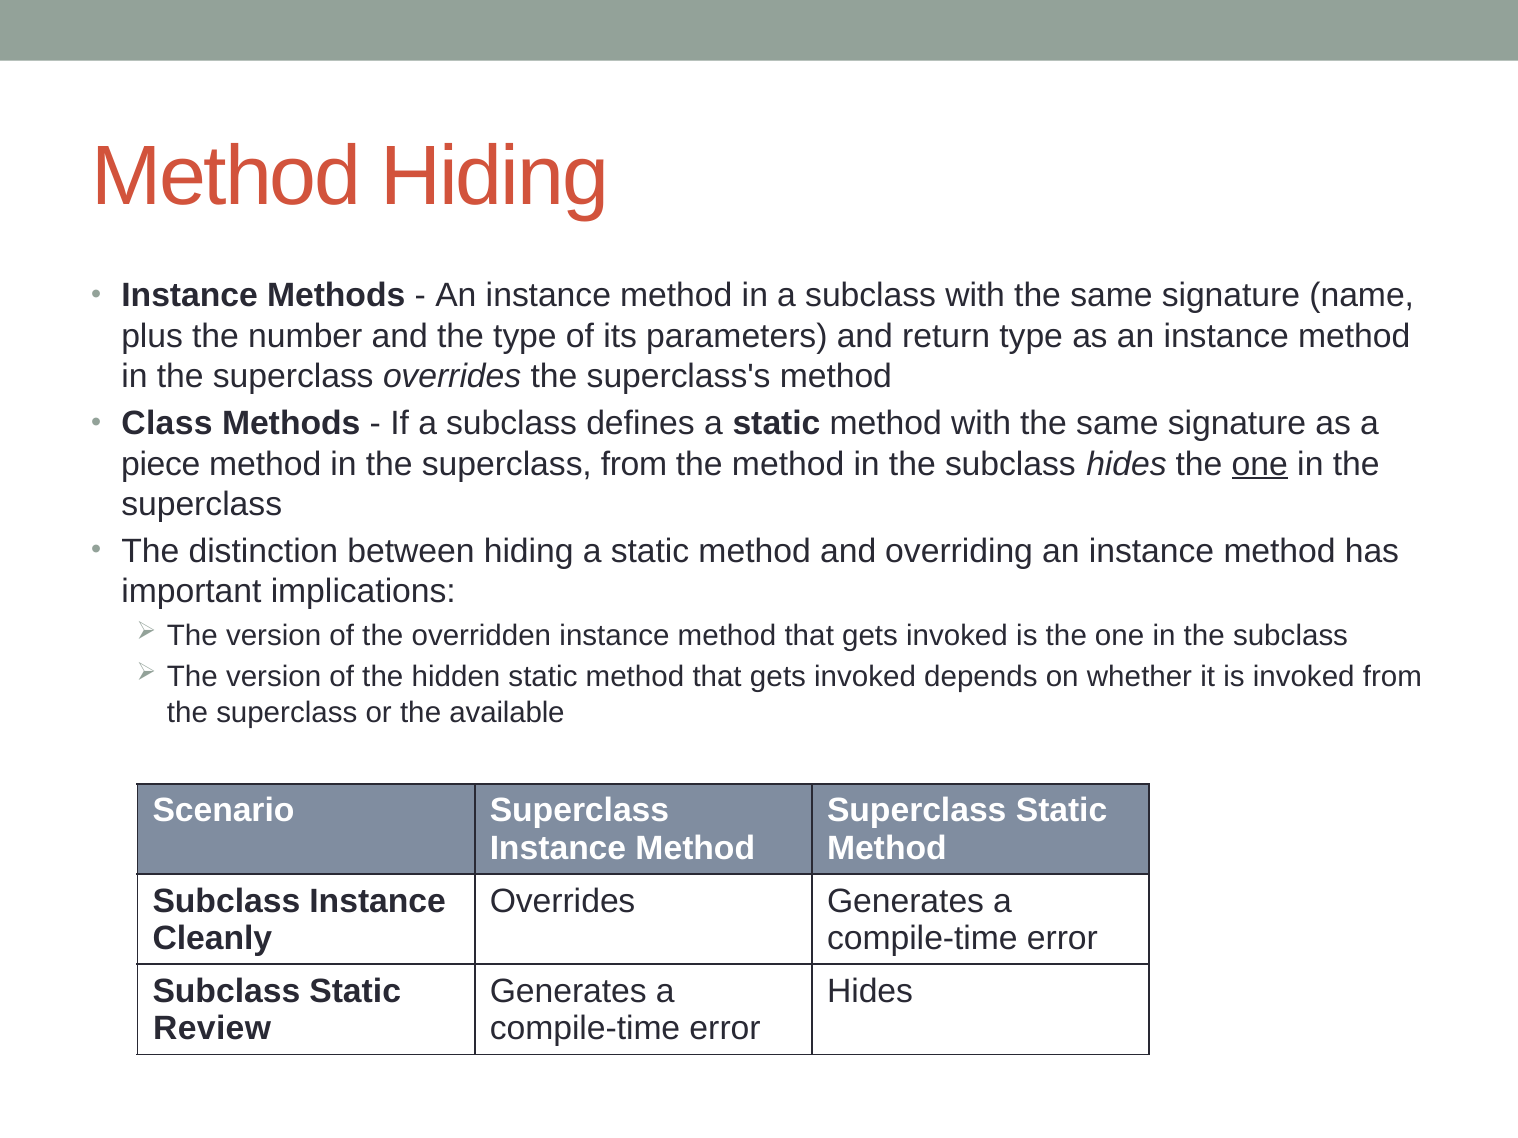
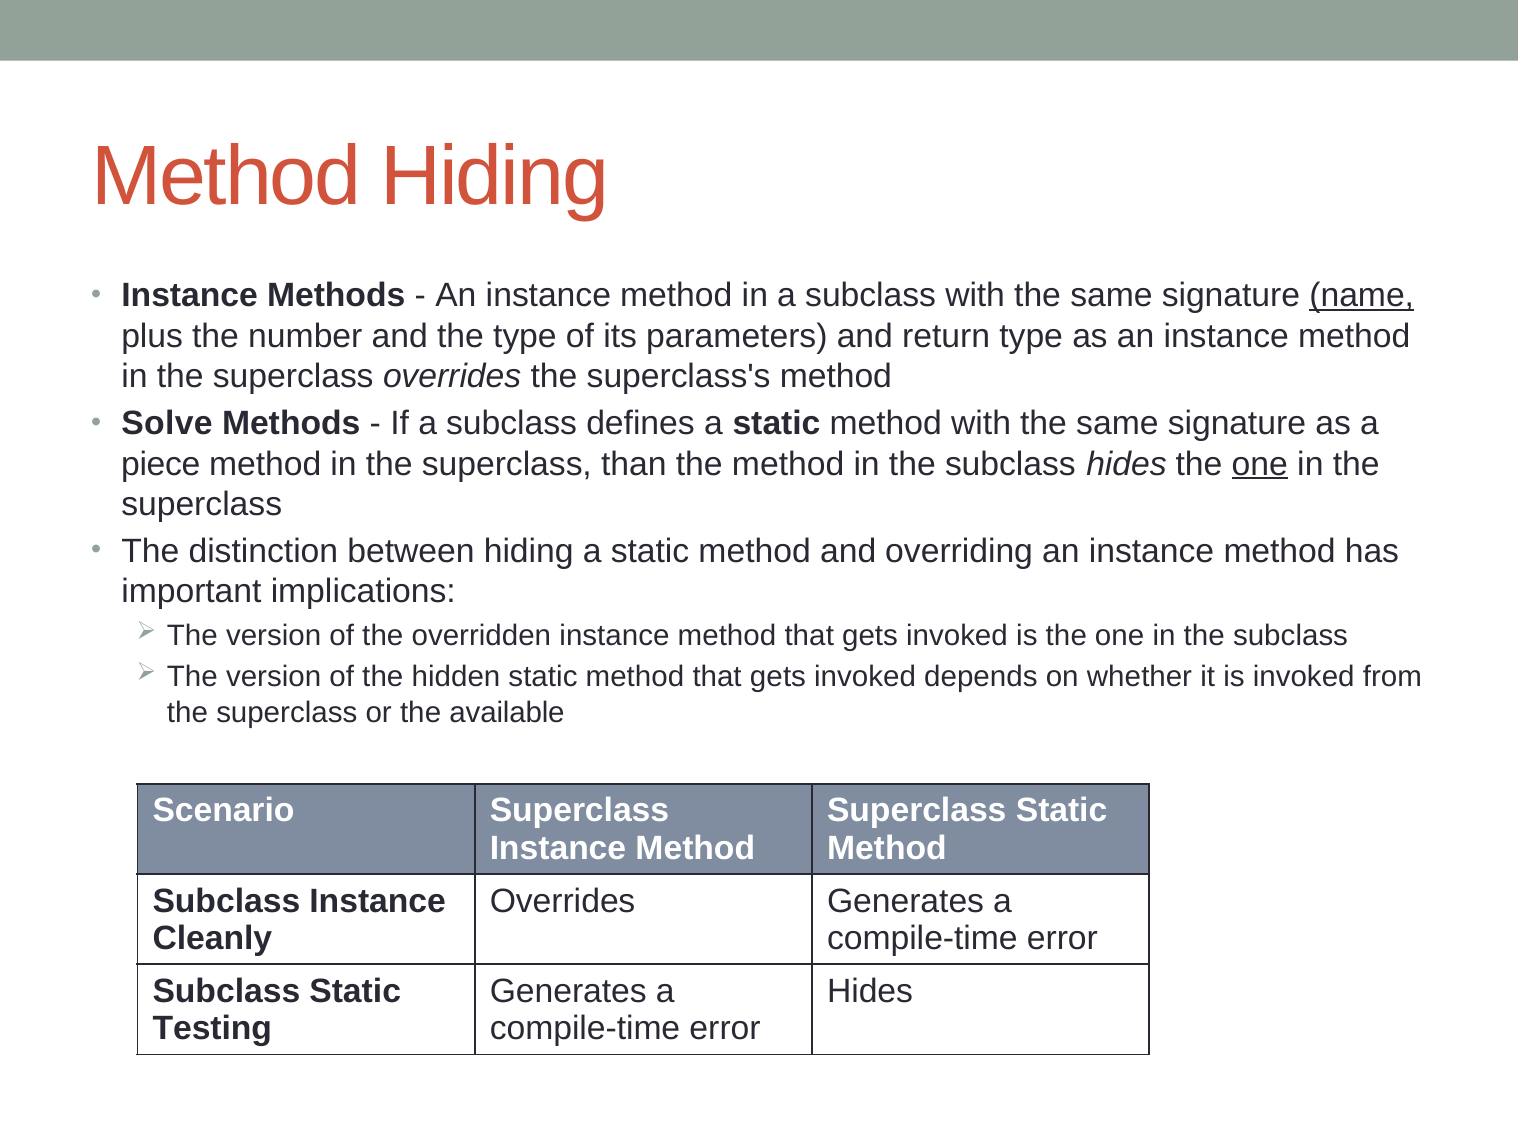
name underline: none -> present (1362, 296)
Class: Class -> Solve (167, 424)
superclass from: from -> than (634, 464)
Review: Review -> Testing (212, 1029)
